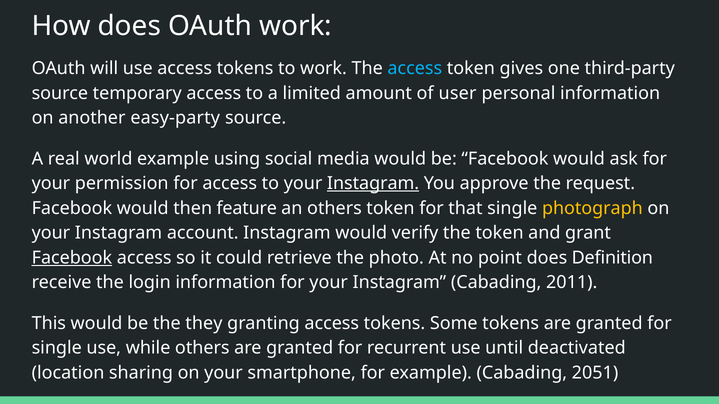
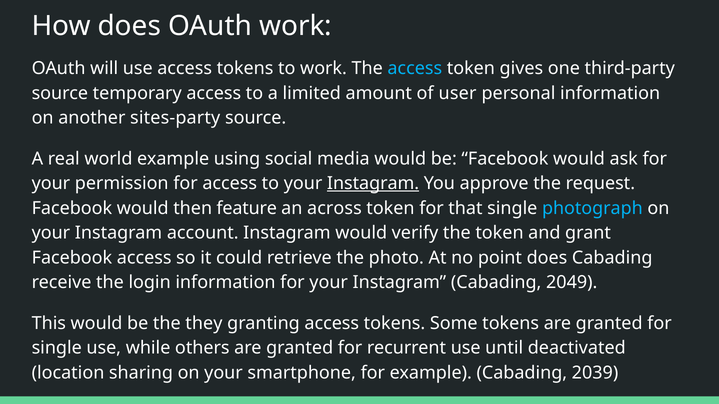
easy-party: easy-party -> sites-party (175, 118)
an others: others -> across (334, 208)
photograph colour: yellow -> light blue (592, 208)
Facebook underline: present -> none (72, 258)
does Definition: Definition -> Cabading (612, 258)
2011: 2011 -> 2049 (572, 283)
2051: 2051 -> 2039 (595, 373)
